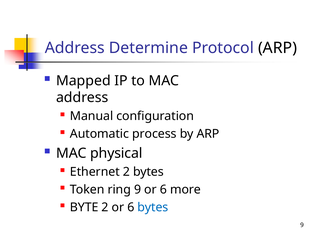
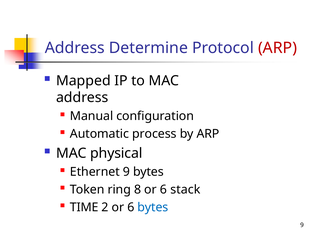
ARP colour: black -> red (278, 48)
Ethernet 2: 2 -> 9 (126, 172)
ring 9: 9 -> 8 (138, 190)
more: more -> stack (185, 190)
BYTE: BYTE -> TIME (84, 208)
